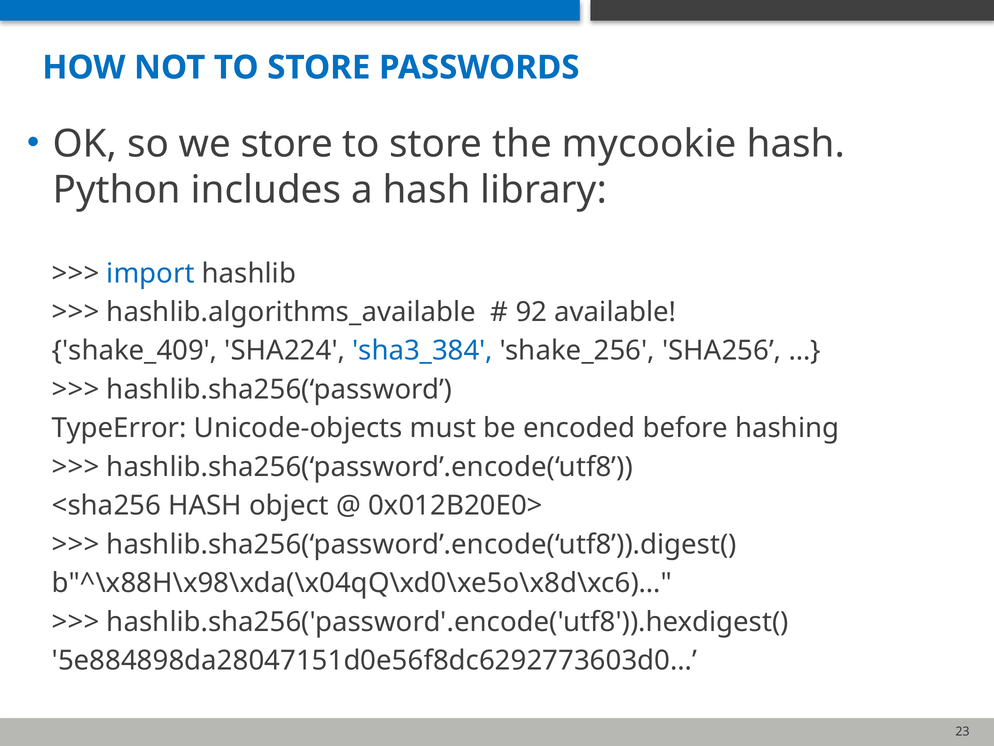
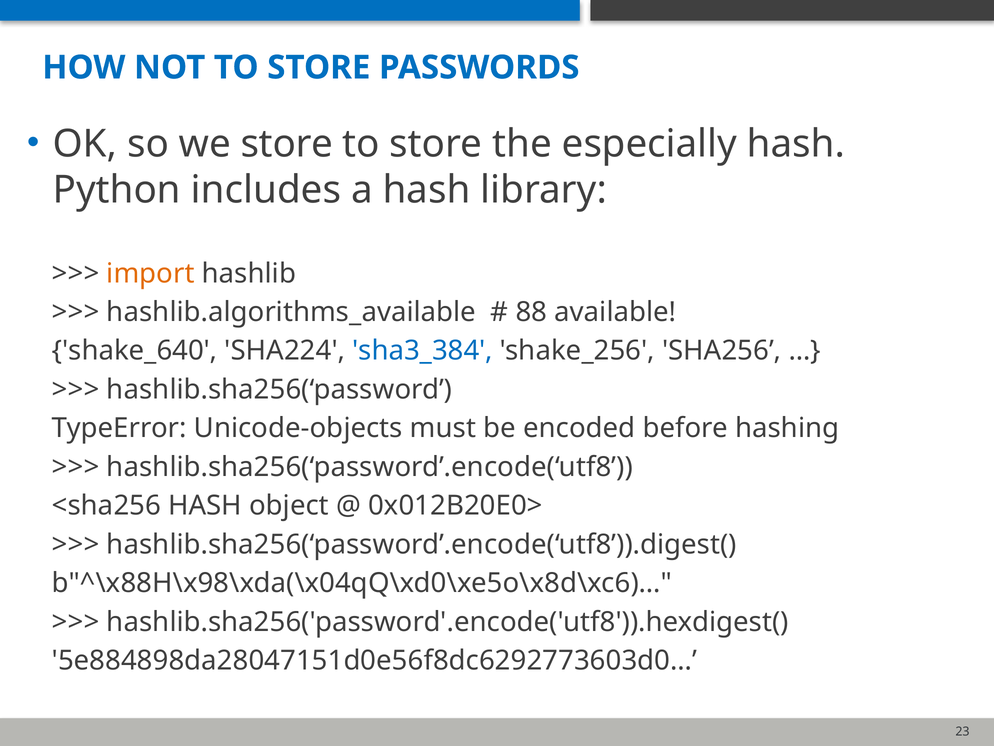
mycookie: mycookie -> especially (649, 144)
import colour: blue -> orange (150, 273)
92: 92 -> 88 (531, 312)
shake_409: shake_409 -> shake_640 (135, 351)
